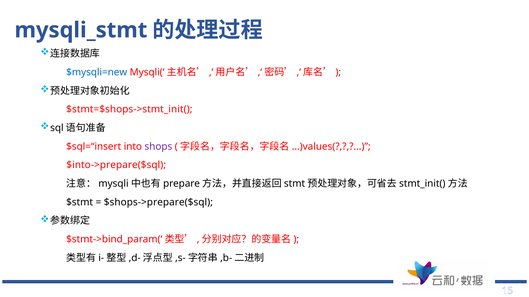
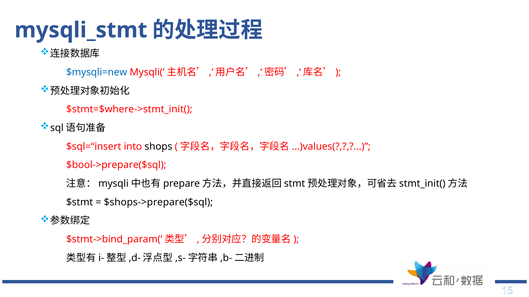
$stmt=$shops->stmt_init(: $stmt=$shops->stmt_init( -> $stmt=$where->stmt_init( (129, 110)
shops colour: purple -> black (158, 147)
$into->prepare($sql: $into->prepare($sql -> $bool->prepare($sql (116, 165)
